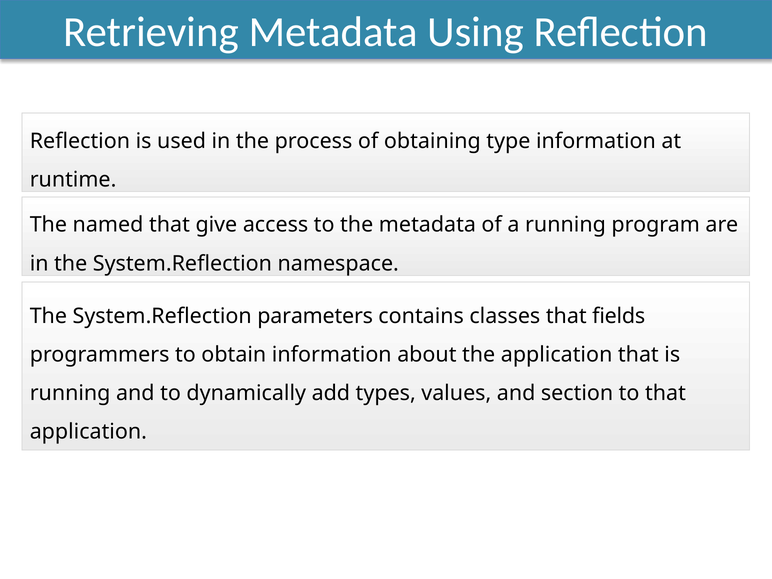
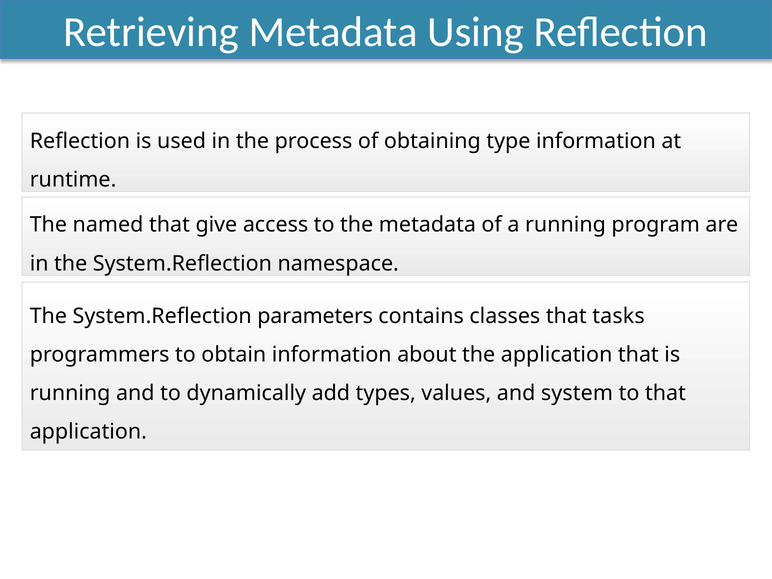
fields: fields -> tasks (619, 316)
section: section -> system (577, 393)
